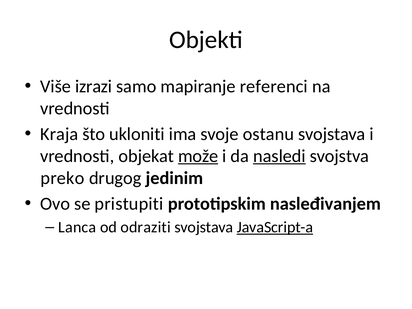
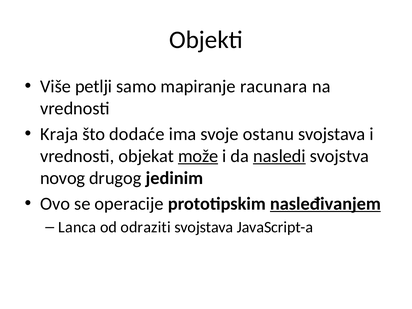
izrazi: izrazi -> petlji (94, 86)
referenci: referenci -> racunara (274, 86)
ukloniti: ukloniti -> dodaće (137, 134)
preko: preko -> novog (63, 178)
pristupiti: pristupiti -> operacije (129, 204)
nasleđivanjem underline: none -> present (325, 204)
JavaScript-a underline: present -> none (275, 227)
